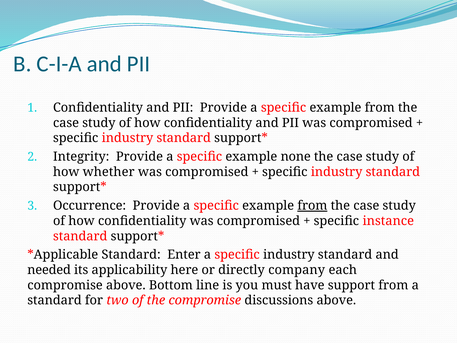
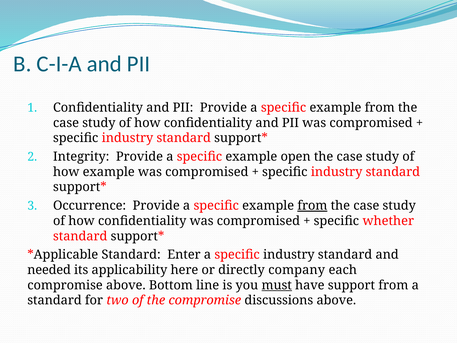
none: none -> open (296, 156)
how whether: whether -> example (109, 172)
instance: instance -> whether (388, 221)
must underline: none -> present (277, 285)
